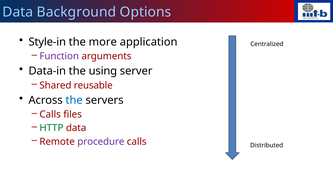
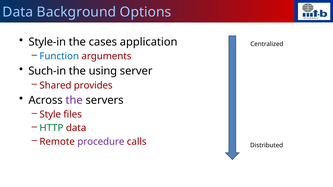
more: more -> cases (103, 42)
Function colour: purple -> blue (59, 56)
Data-in: Data-in -> Such-in (47, 71)
reusable: reusable -> provides (93, 85)
the colour: blue -> purple (74, 100)
Calls: Calls -> Style (50, 115)
